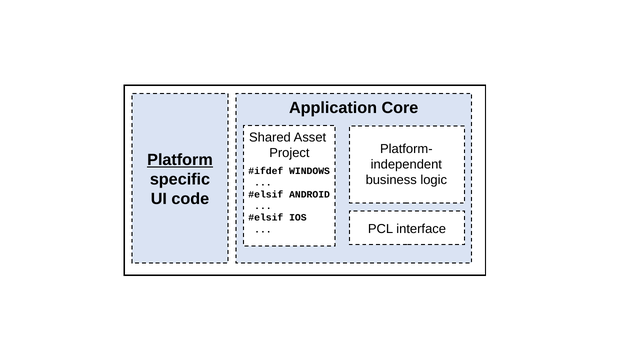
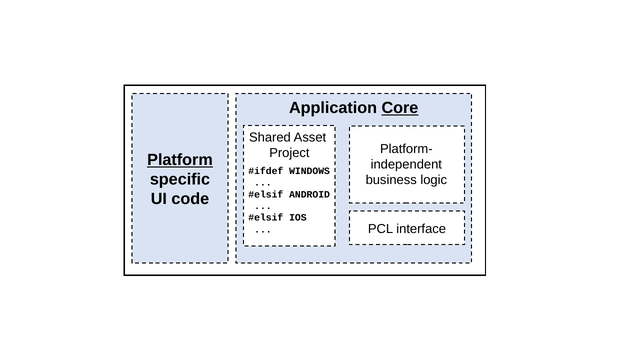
Core underline: none -> present (400, 108)
